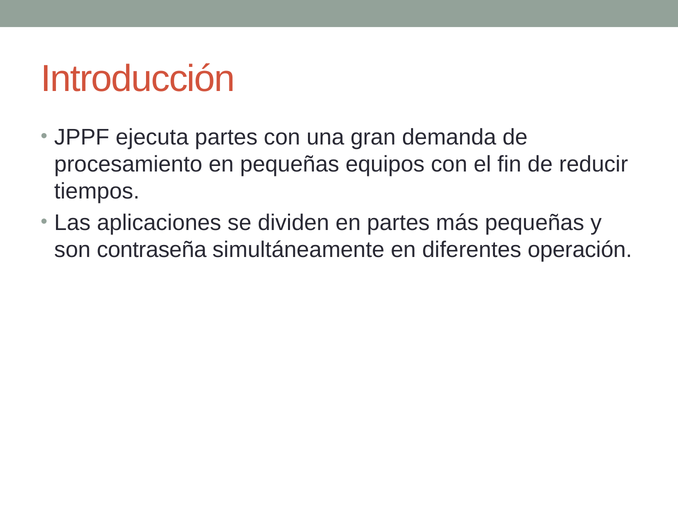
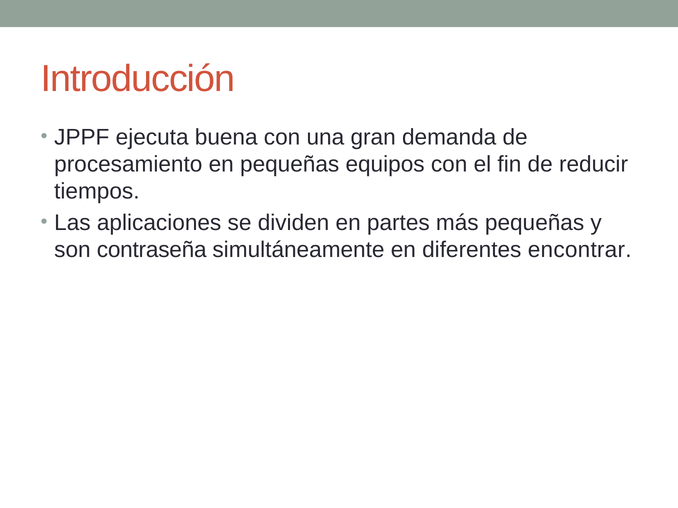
ejecuta partes: partes -> buena (226, 137)
operación: operación -> encontrar (580, 250)
